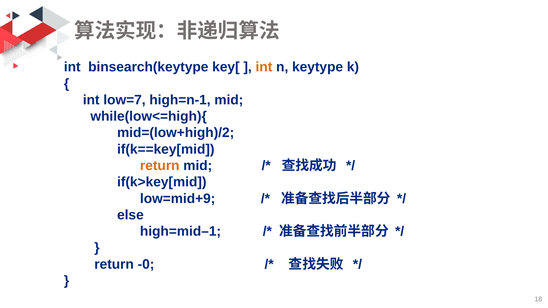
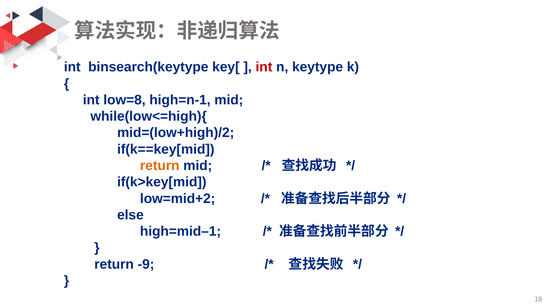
int colour: orange -> red (264, 67)
low=7: low=7 -> low=8 (124, 100)
low=mid+9: low=mid+9 -> low=mid+2 (178, 199)
-0: -0 -> -9 (146, 264)
